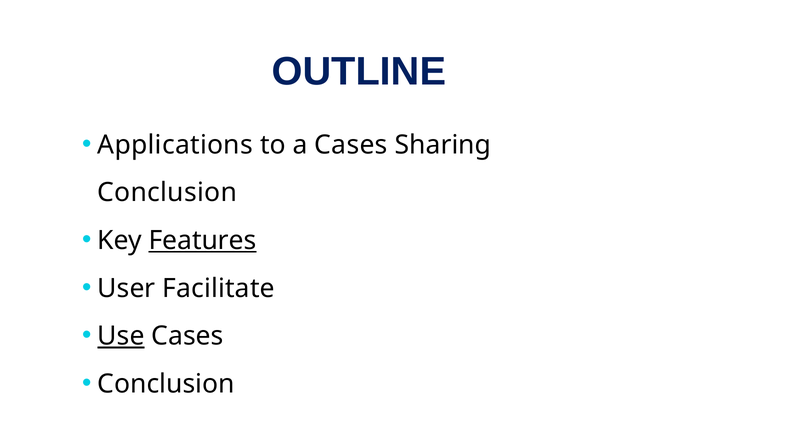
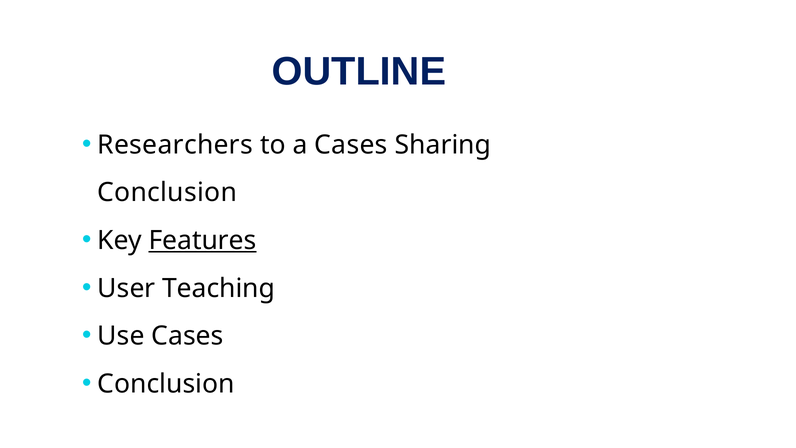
Applications: Applications -> Researchers (175, 145)
Facilitate: Facilitate -> Teaching (219, 288)
Use underline: present -> none (121, 336)
